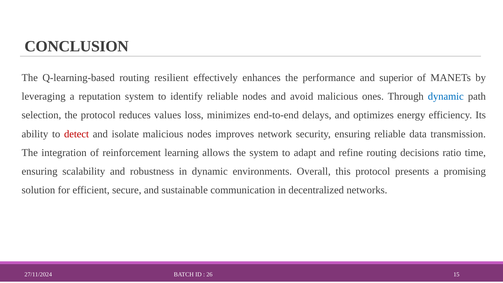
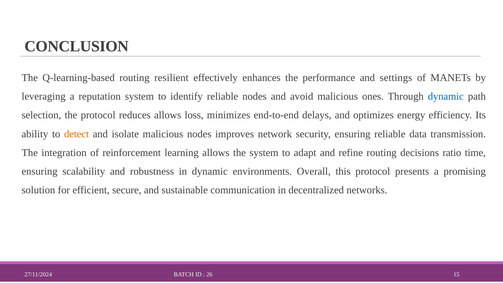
superior: superior -> settings (396, 78)
reduces values: values -> allows (168, 115)
detect colour: red -> orange (77, 134)
